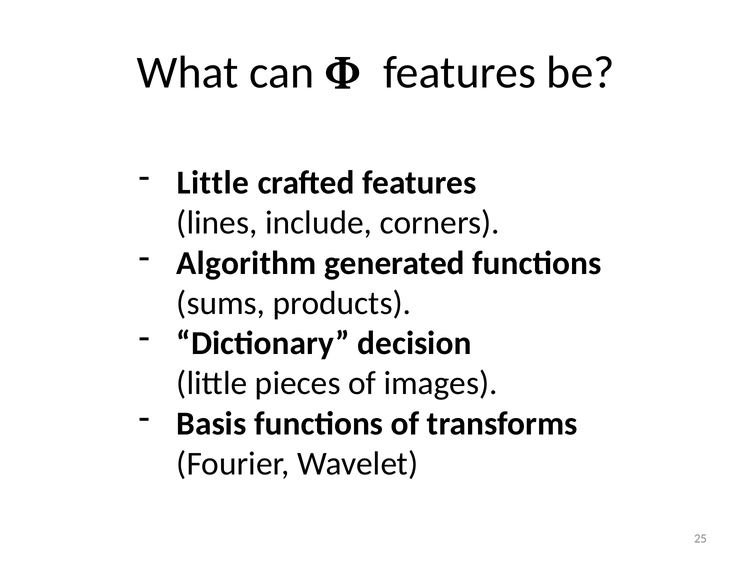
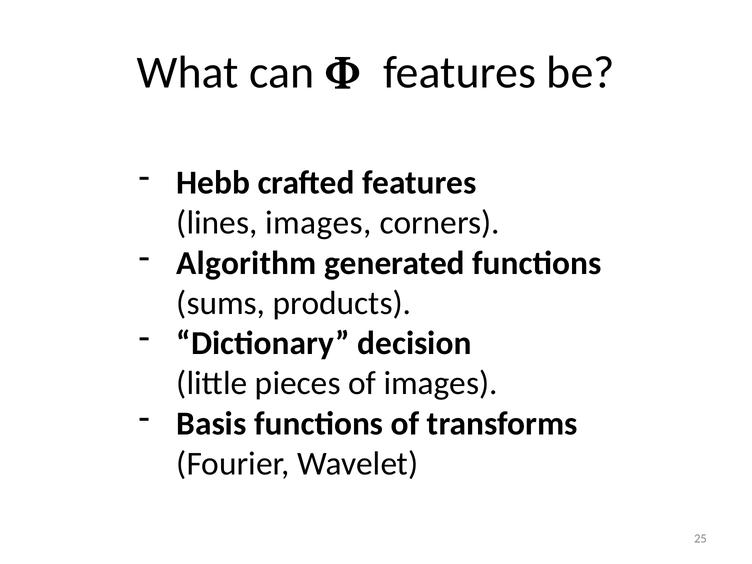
Little: Little -> Hebb (213, 183)
lines include: include -> images (318, 223)
